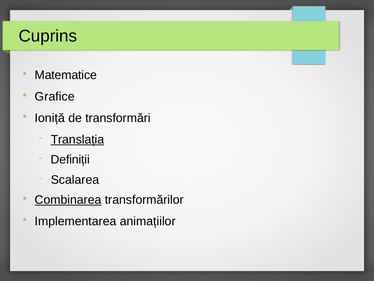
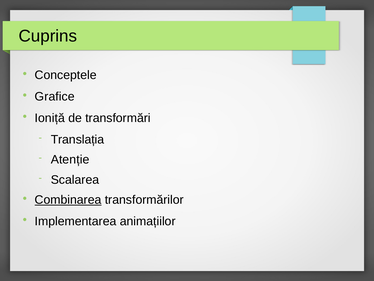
Matematice: Matematice -> Conceptele (66, 75)
Translația underline: present -> none (77, 139)
Definiții: Definiții -> Atenție (70, 159)
